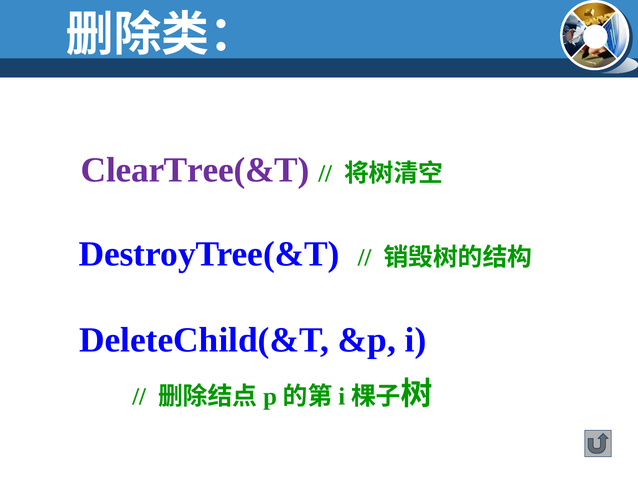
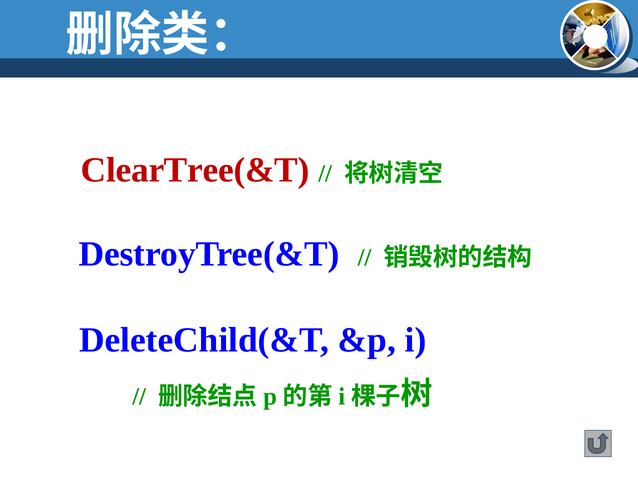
ClearTree(&T colour: purple -> red (195, 170)
